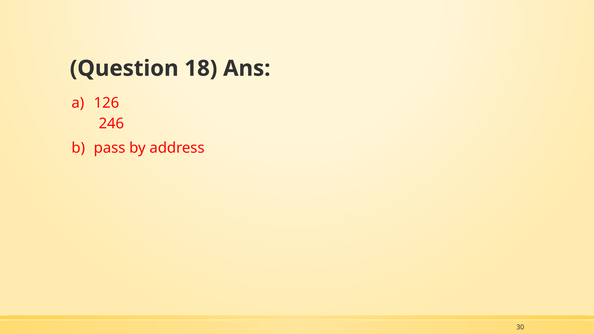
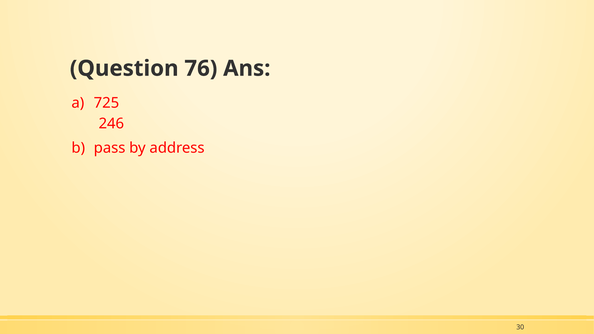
18: 18 -> 76 (201, 68)
126: 126 -> 725 (106, 103)
